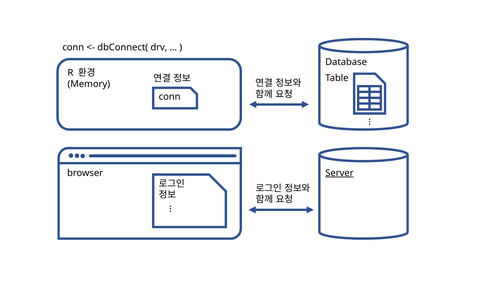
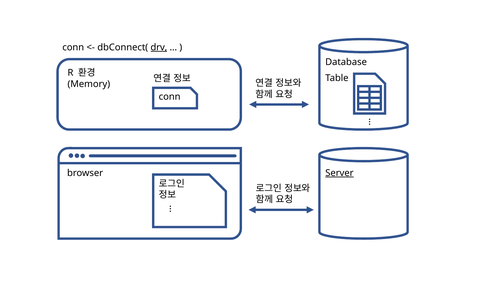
drv underline: none -> present (159, 47)
